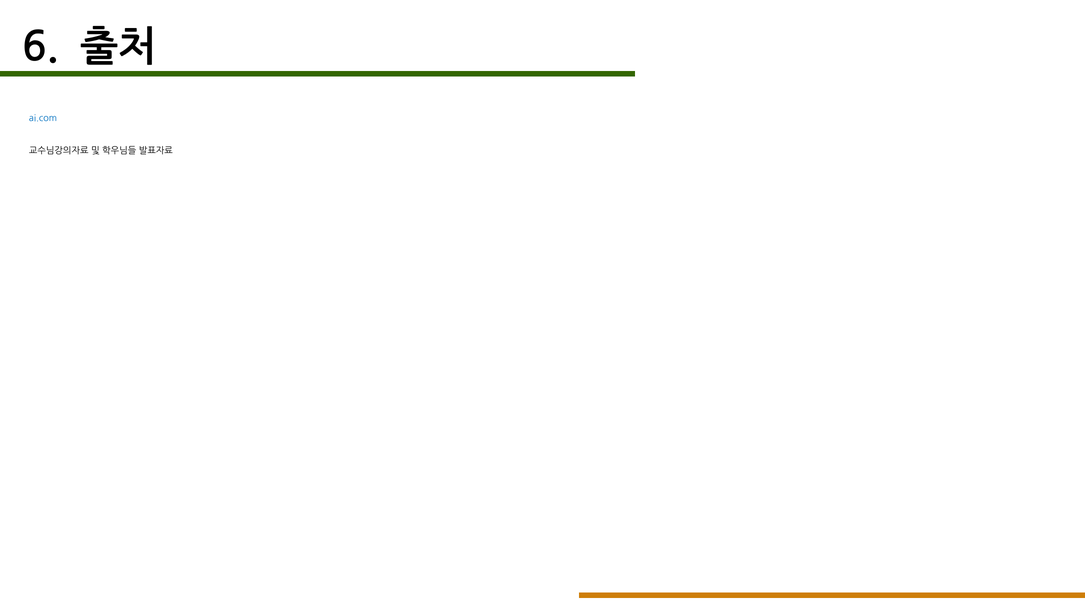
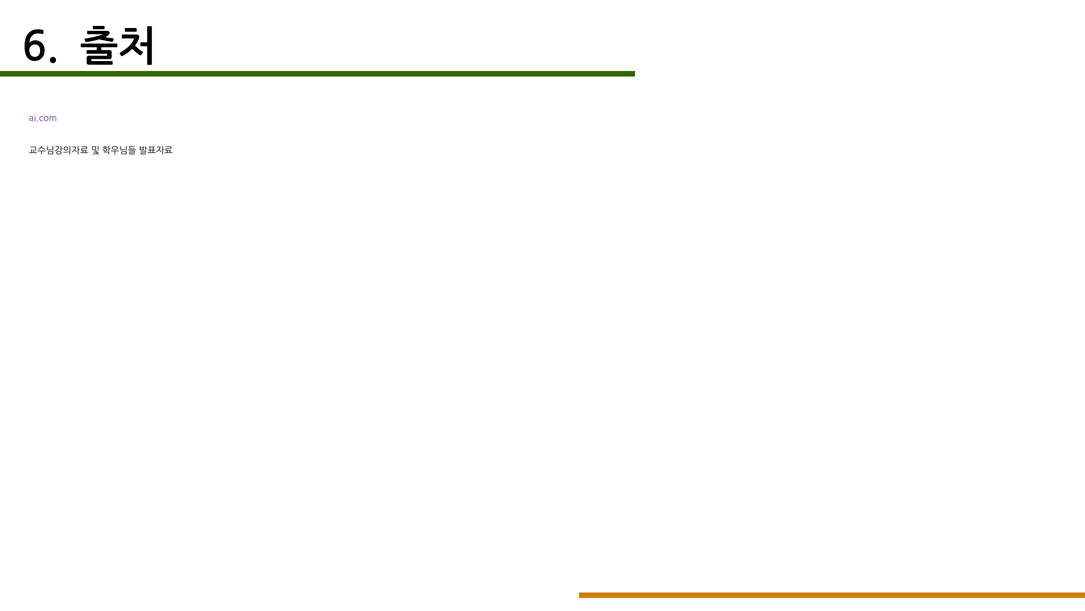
ai.com colour: blue -> purple (43, 118)
